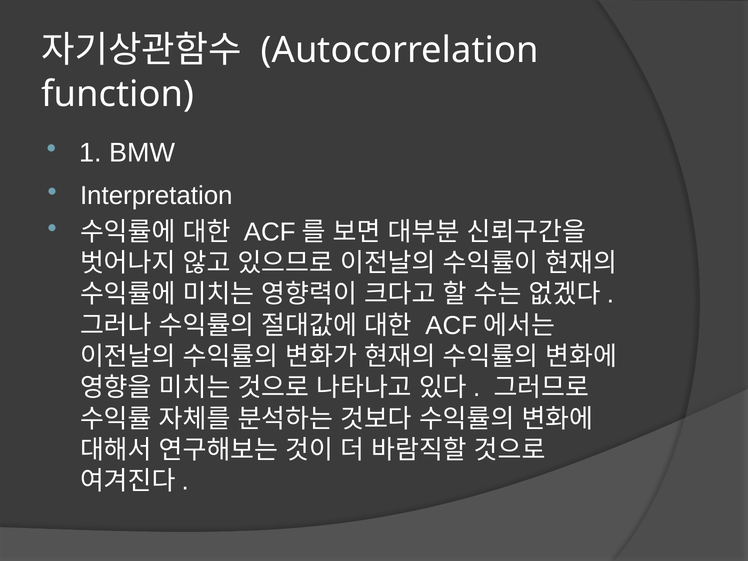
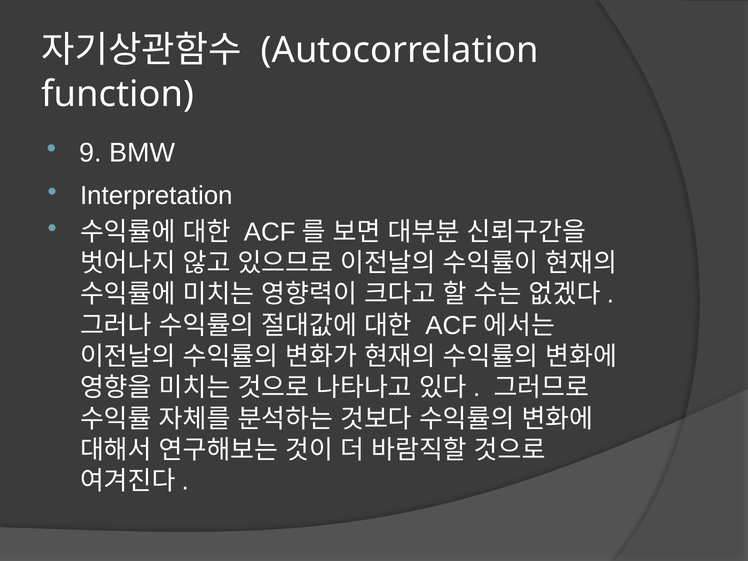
1: 1 -> 9 (90, 153)
